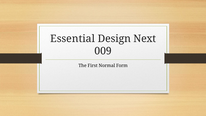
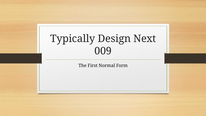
Essential: Essential -> Typically (73, 39)
